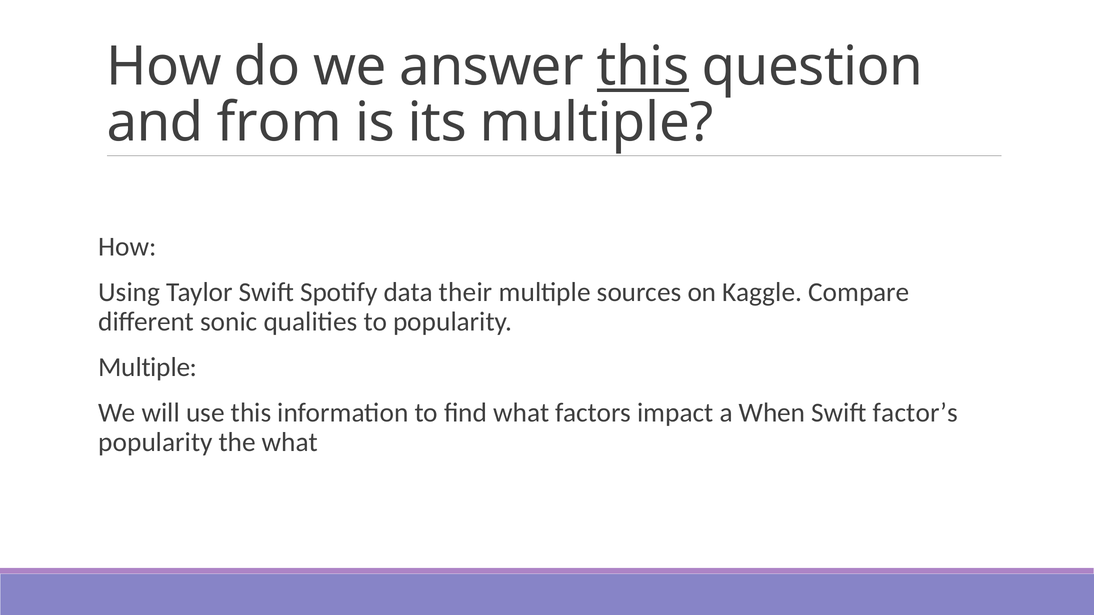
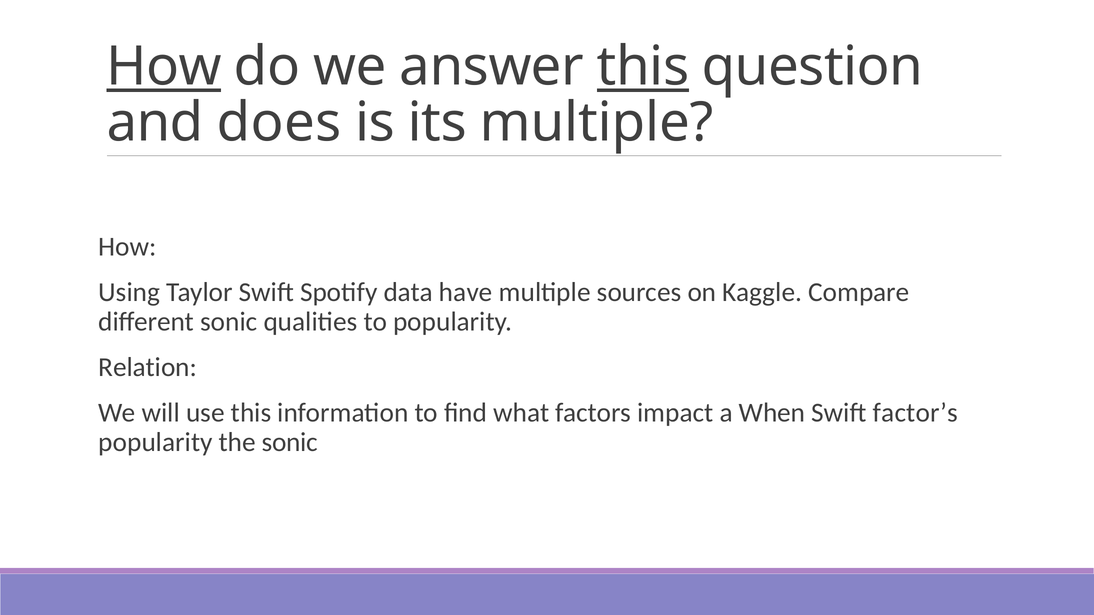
How underline: none -> present (164, 67)
from: from -> does (279, 123)
their: their -> have (466, 292)
Multiple: Multiple -> Relation (148, 367)
the what: what -> sonic (290, 443)
